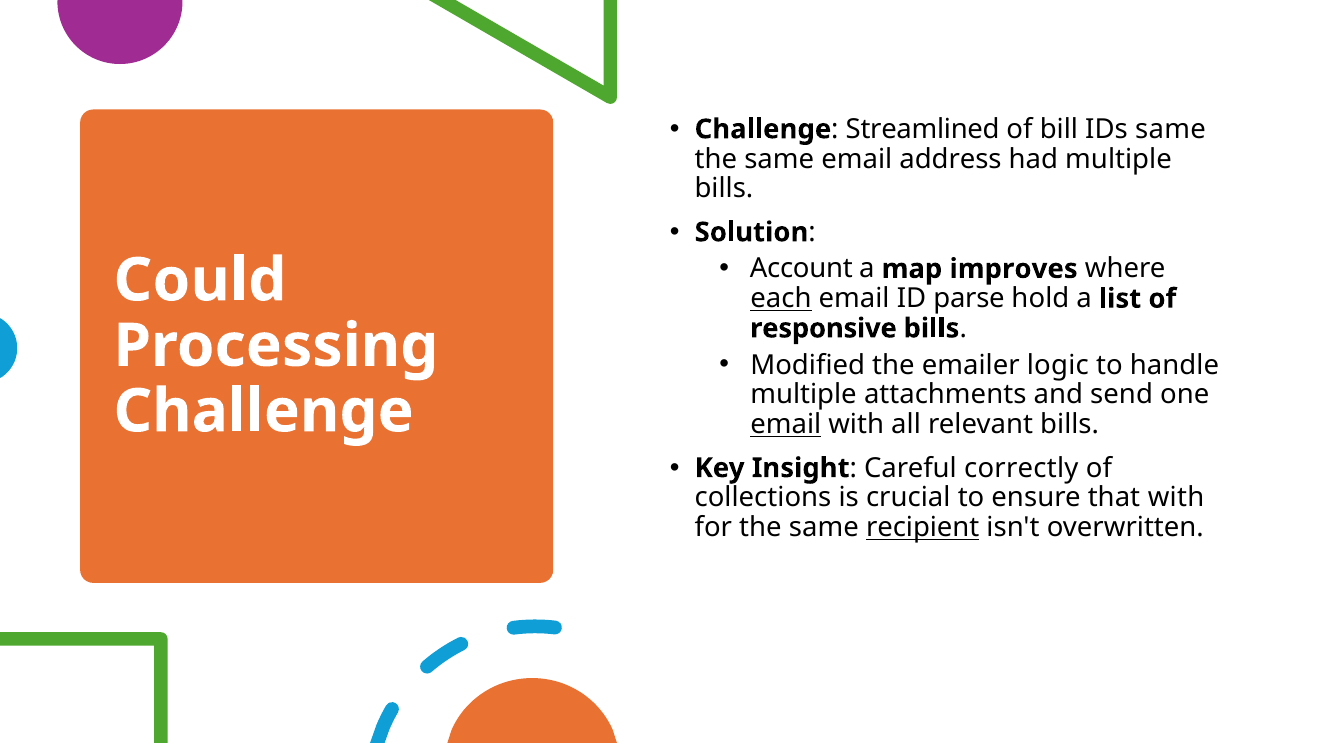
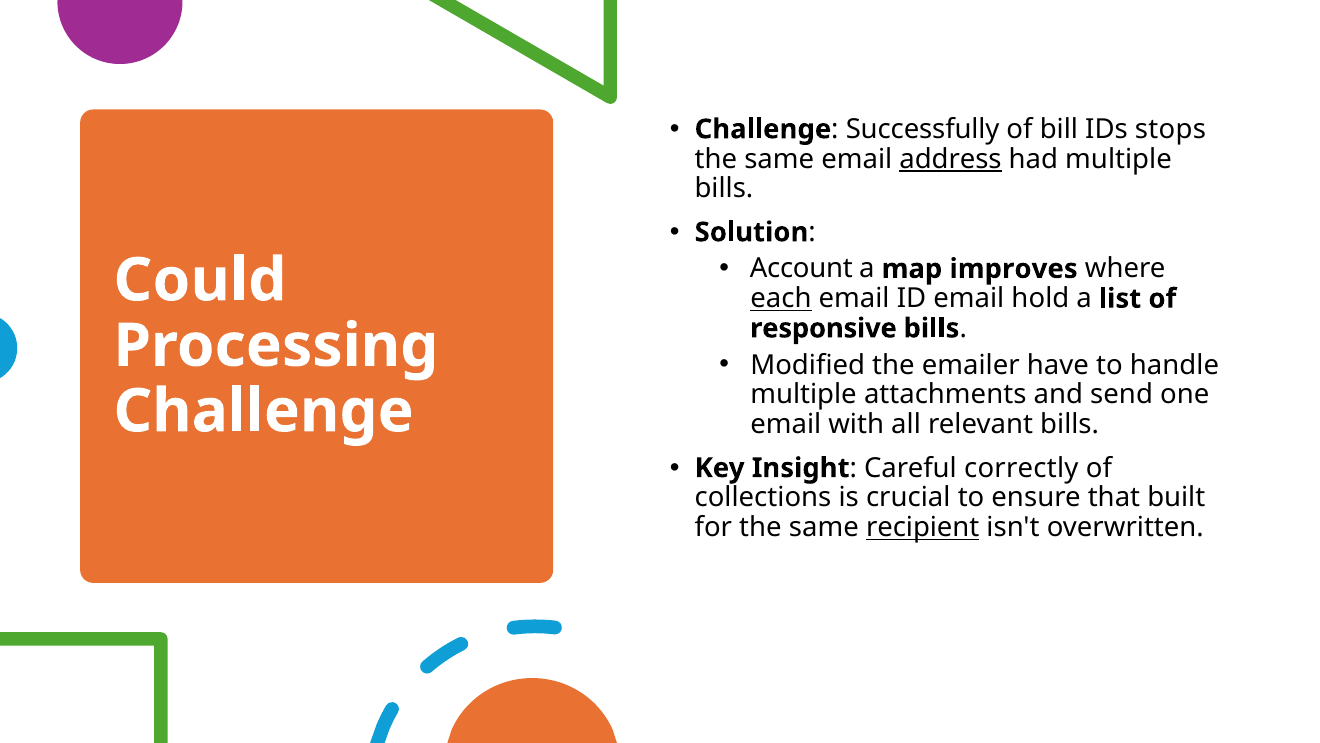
Streamlined: Streamlined -> Successfully (923, 129)
IDs same: same -> stops (1170, 129)
address underline: none -> present (951, 159)
ID parse: parse -> email (969, 298)
logic: logic -> have (1058, 365)
email underline: present -> none (786, 424)
that with: with -> built (1176, 497)
